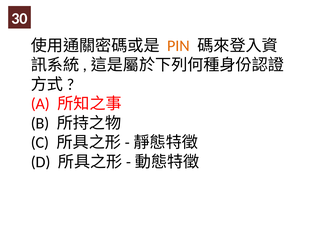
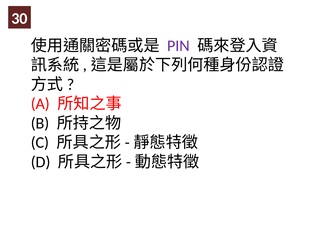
PIN colour: orange -> purple (178, 46)
